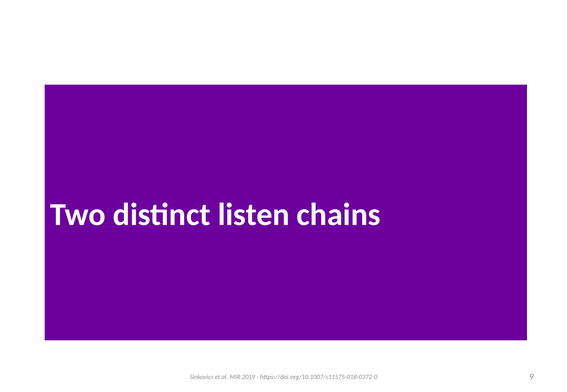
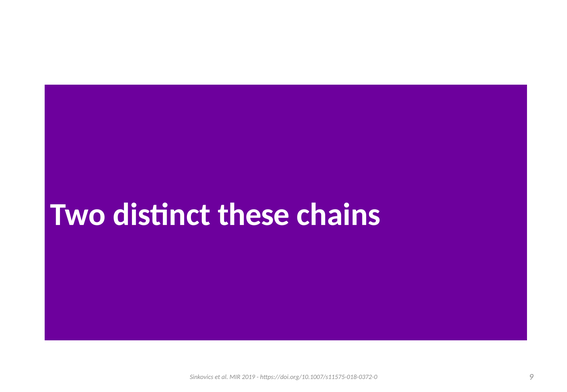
listen: listen -> these (254, 215)
